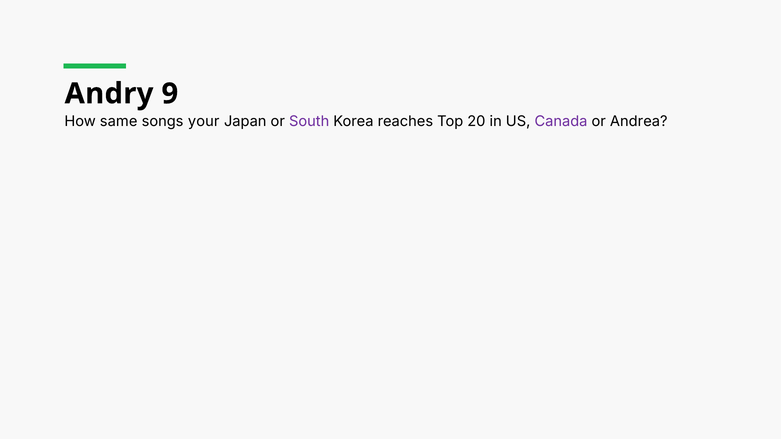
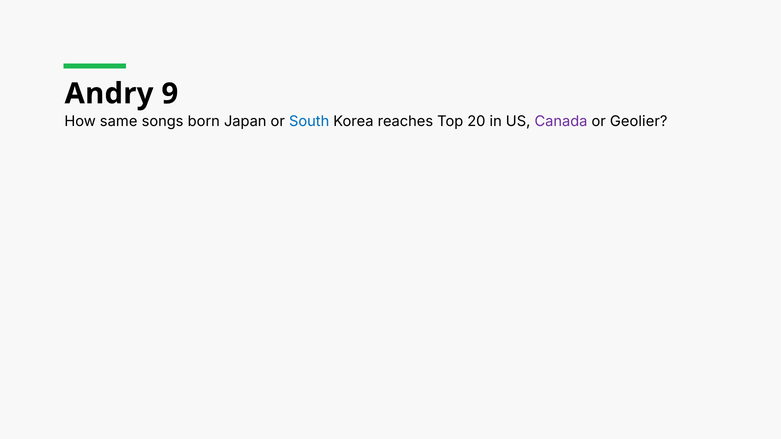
your: your -> born (204, 122)
South colour: purple -> blue (309, 122)
Andrea: Andrea -> Geolier (639, 122)
